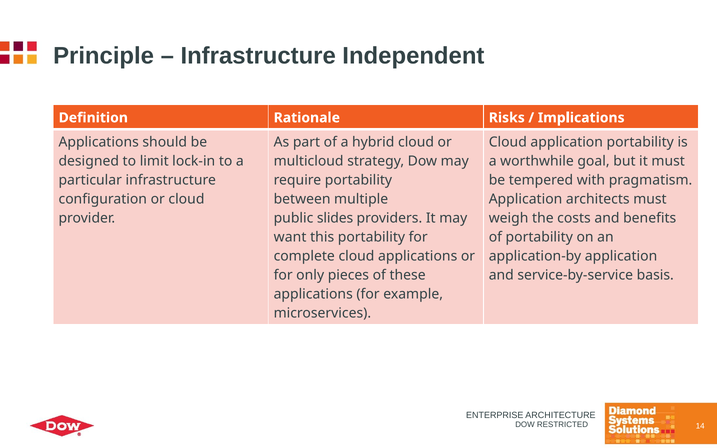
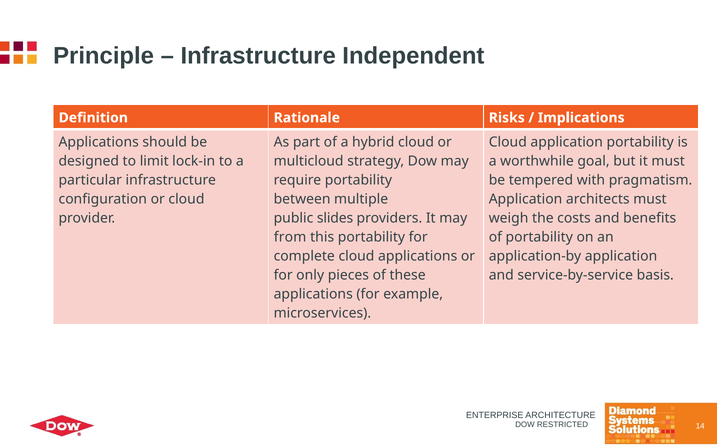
want: want -> from (290, 237)
